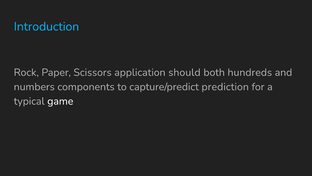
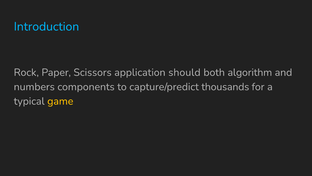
hundreds: hundreds -> algorithm (250, 72)
prediction: prediction -> thousands (225, 87)
game colour: white -> yellow (60, 101)
